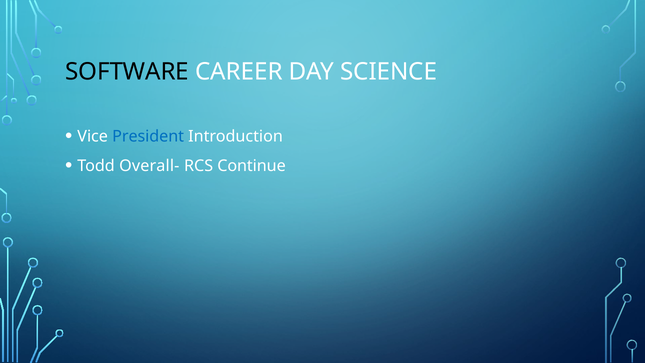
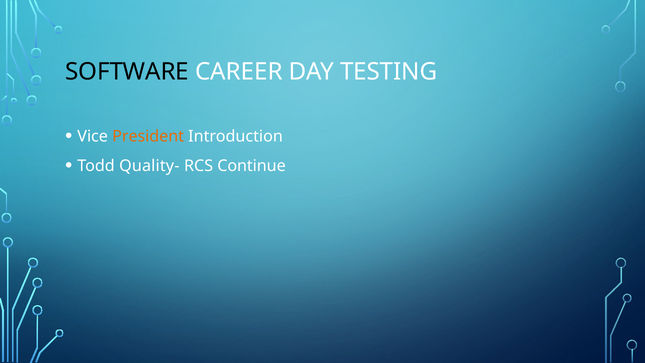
SCIENCE: SCIENCE -> TESTING (389, 72)
President colour: blue -> orange (148, 136)
Overall-: Overall- -> Quality- (149, 166)
